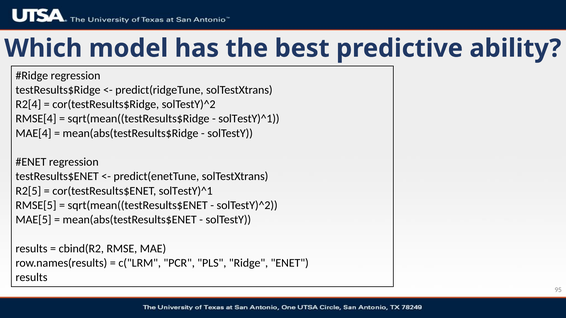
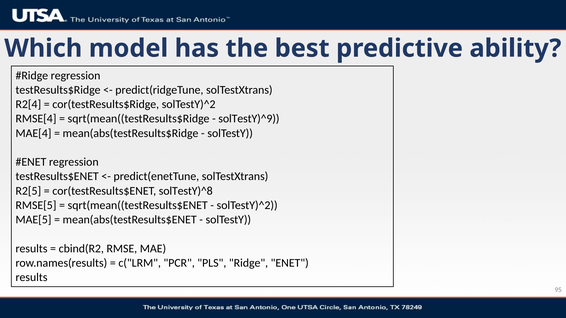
solTestY)^1: solTestY)^1 -> solTestY)^9 (249, 119)
cor(testResults$ENET solTestY)^1: solTestY)^1 -> solTestY)^8 (186, 191)
